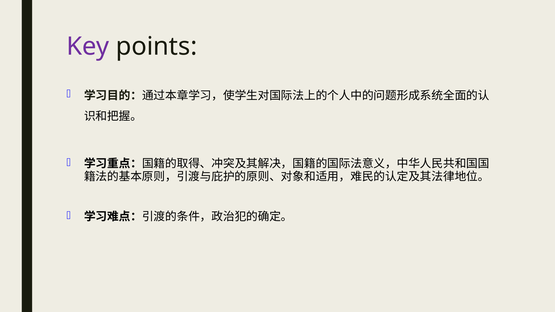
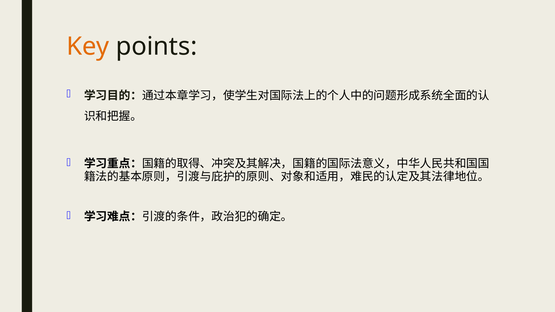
Key colour: purple -> orange (88, 47)
